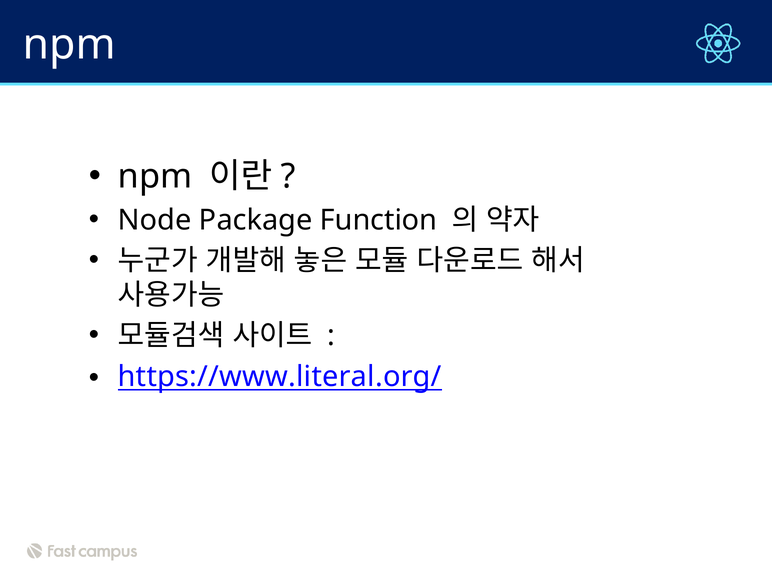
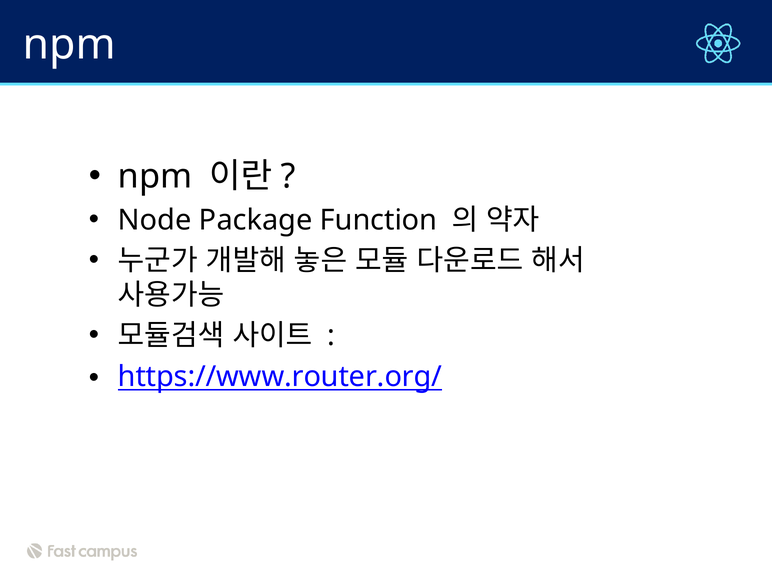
https://www.literal.org/: https://www.literal.org/ -> https://www.router.org/ (280, 376)
